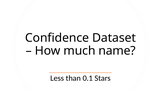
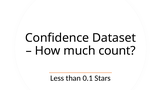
name: name -> count (117, 51)
